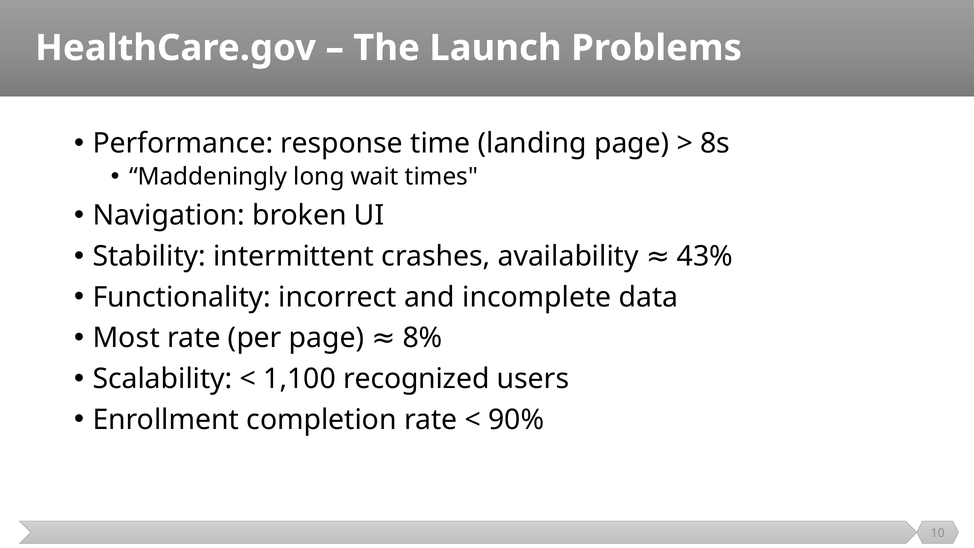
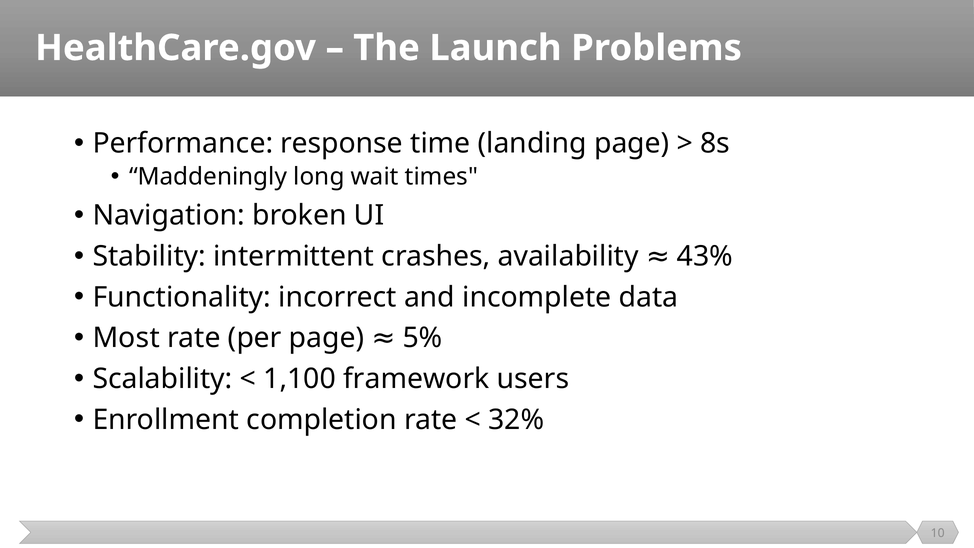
8%: 8% -> 5% (423, 338)
recognized: recognized -> framework (416, 379)
90%: 90% -> 32% (516, 420)
